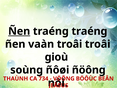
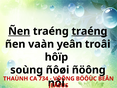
traéng underline: none -> present (89, 31)
vaàn troâi: troâi -> yeân (70, 44)
gioù: gioù -> hôïp (56, 57)
